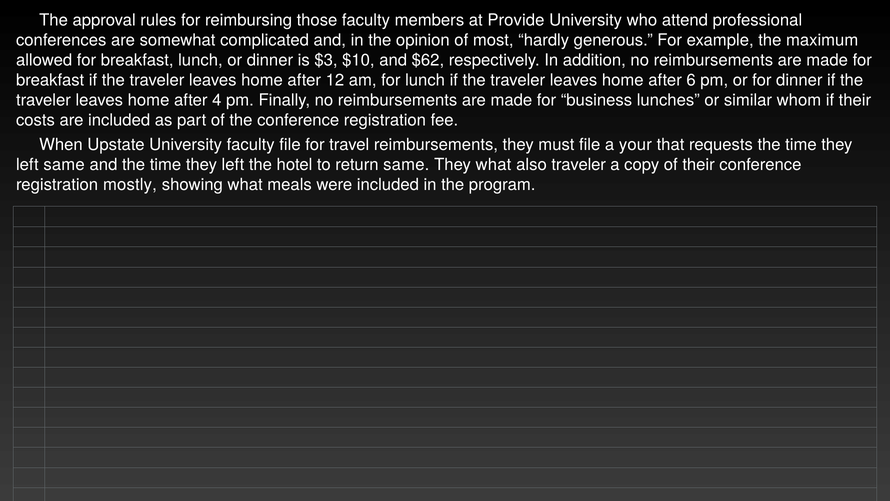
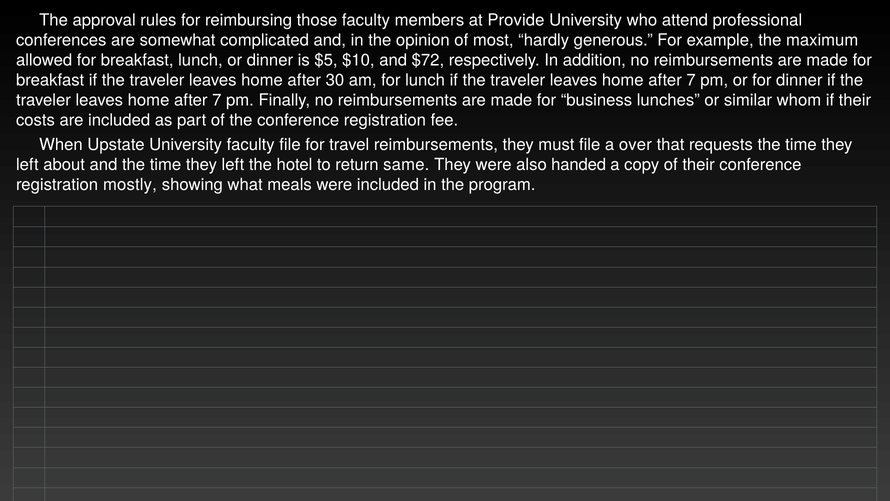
$3: $3 -> $5 (326, 60)
$62: $62 -> $72 (428, 60)
12: 12 -> 30 (335, 80)
6: 6 -> 7 (691, 80)
4: 4 -> 7 (217, 100)
your: your -> over (635, 145)
left same: same -> about (64, 165)
They what: what -> were (494, 165)
also traveler: traveler -> handed (579, 165)
